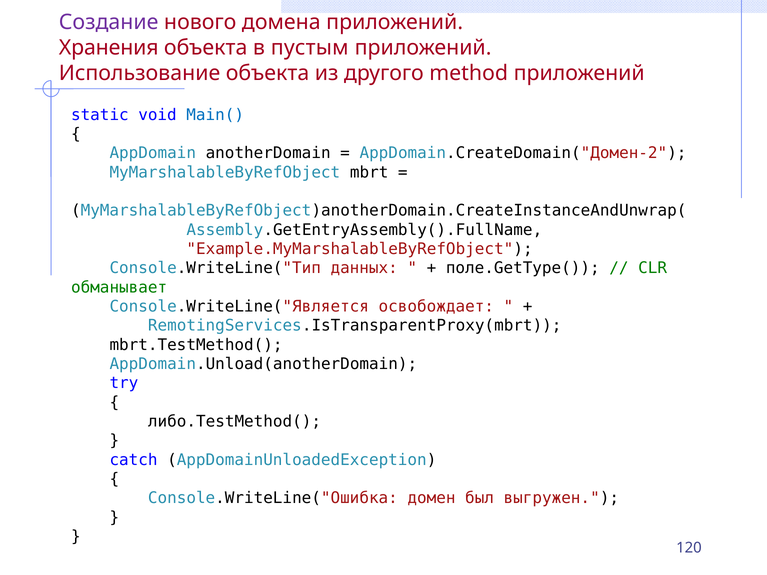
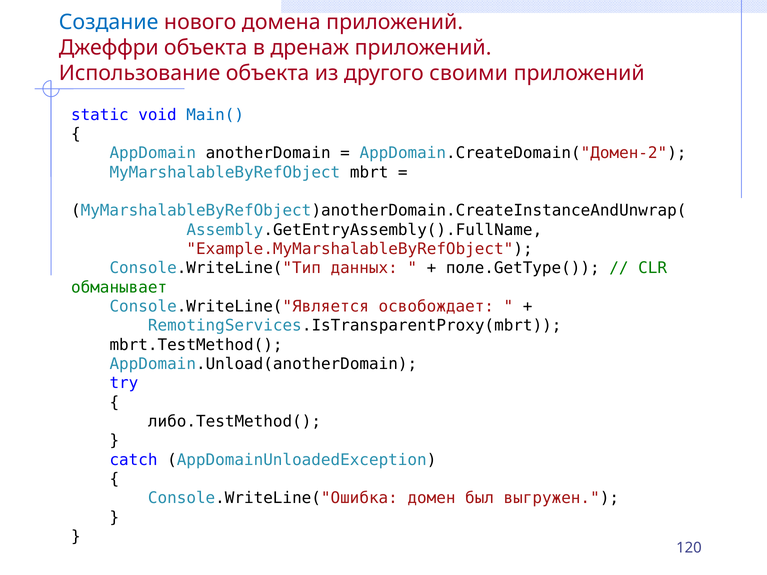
Создание colour: purple -> blue (109, 22)
Хранения: Хранения -> Джеффри (109, 48)
пустым: пустым -> дренаж (310, 48)
method: method -> своими (469, 73)
